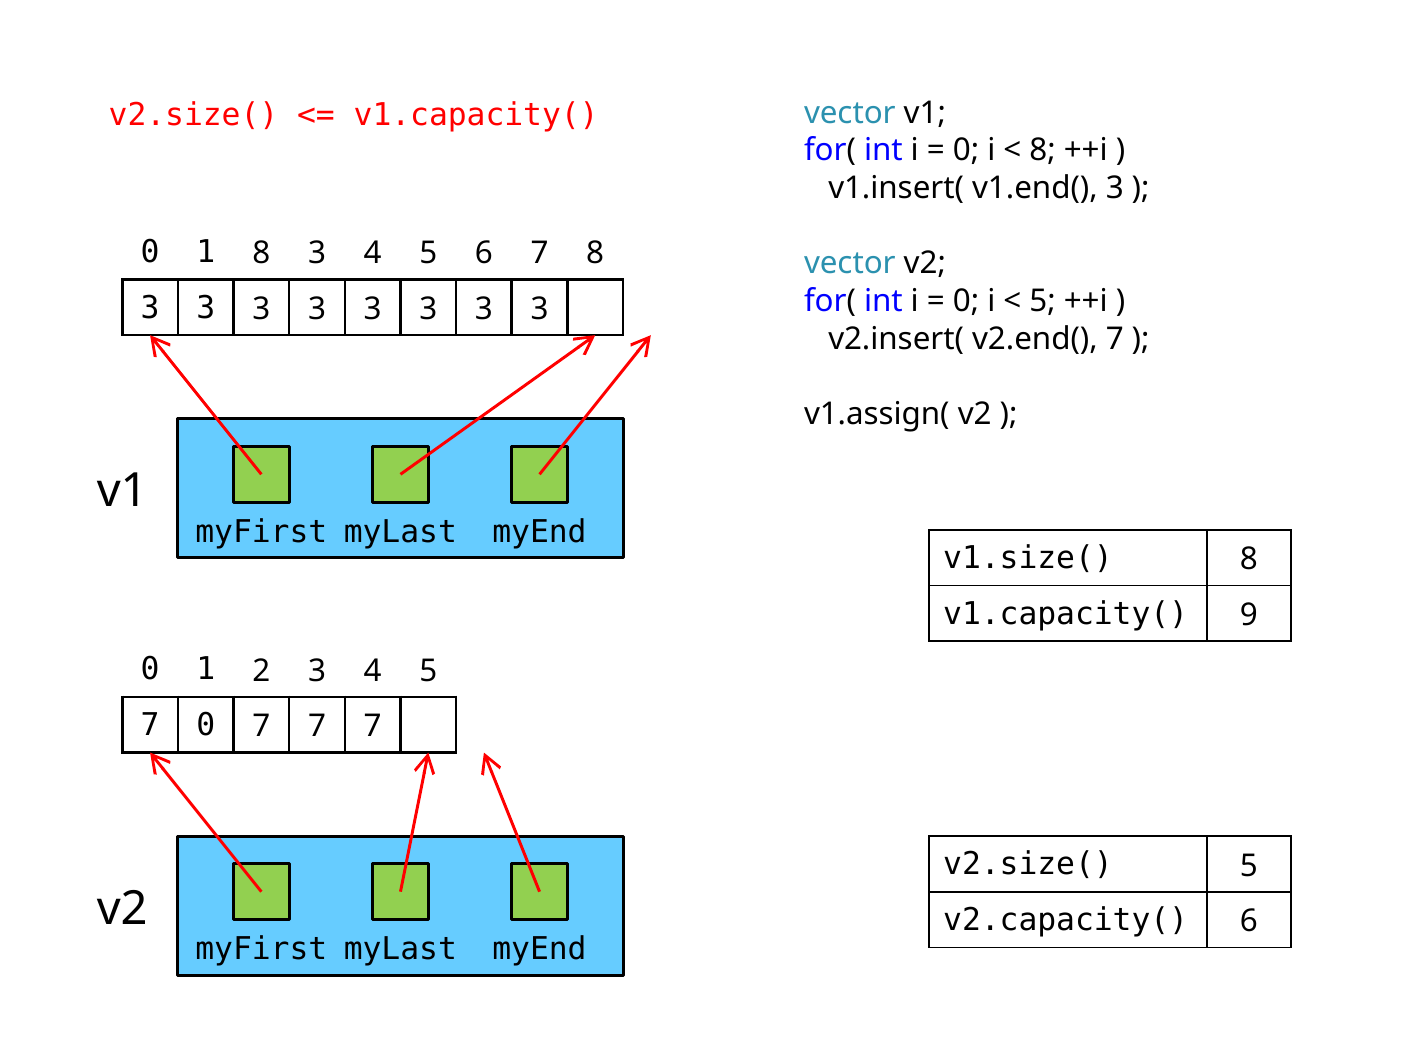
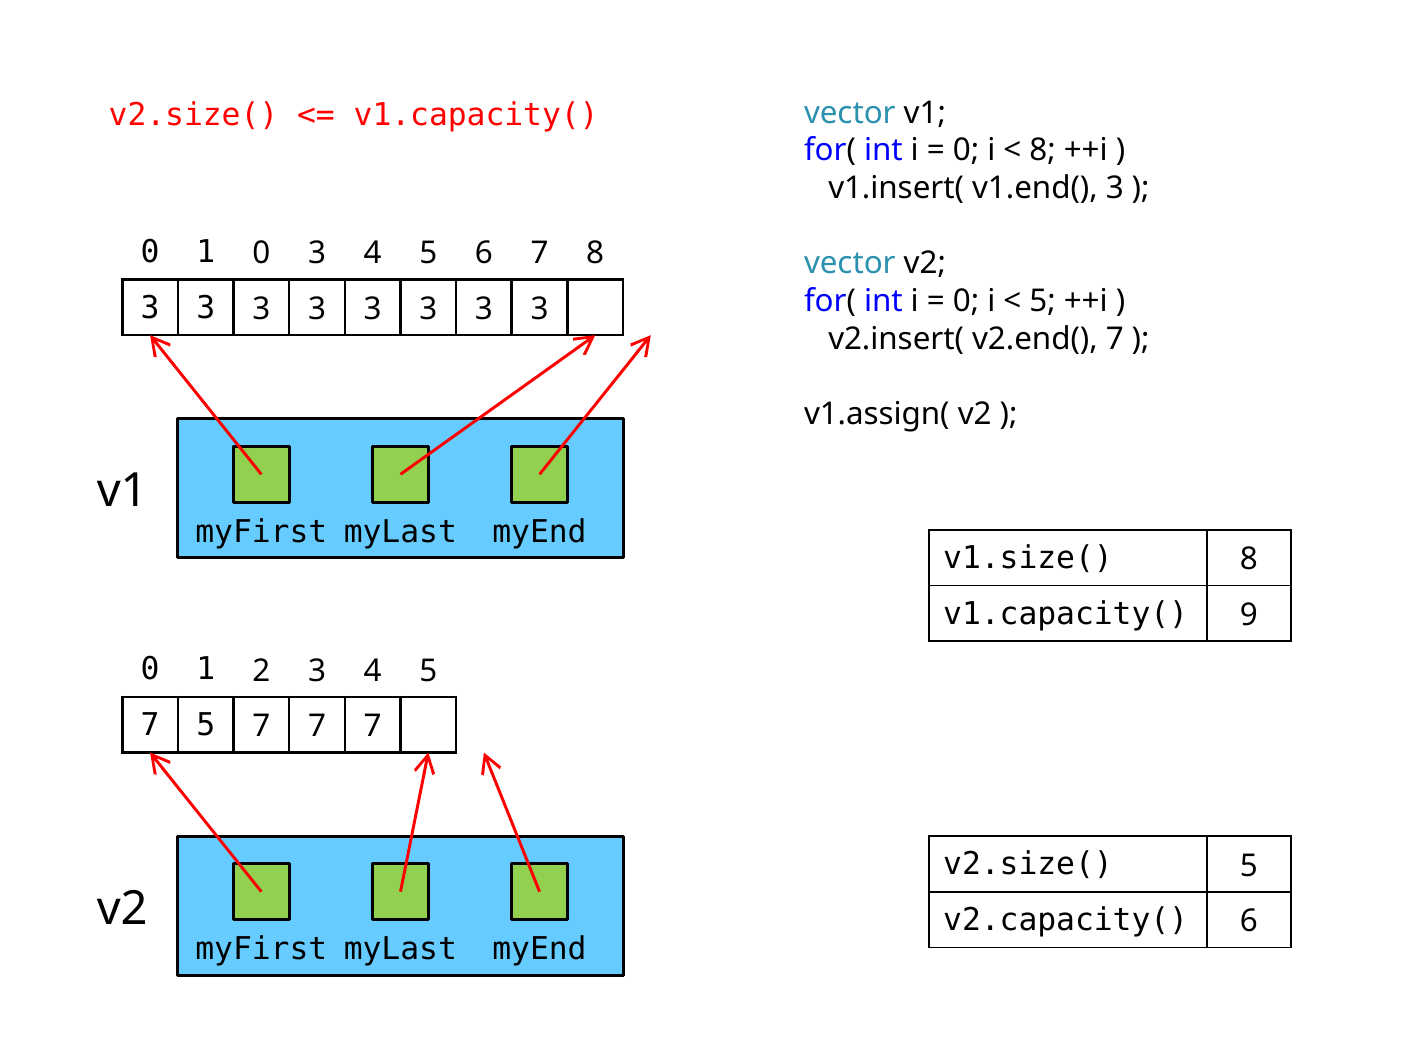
1 8: 8 -> 0 (261, 253)
7 0: 0 -> 5 (206, 725)
